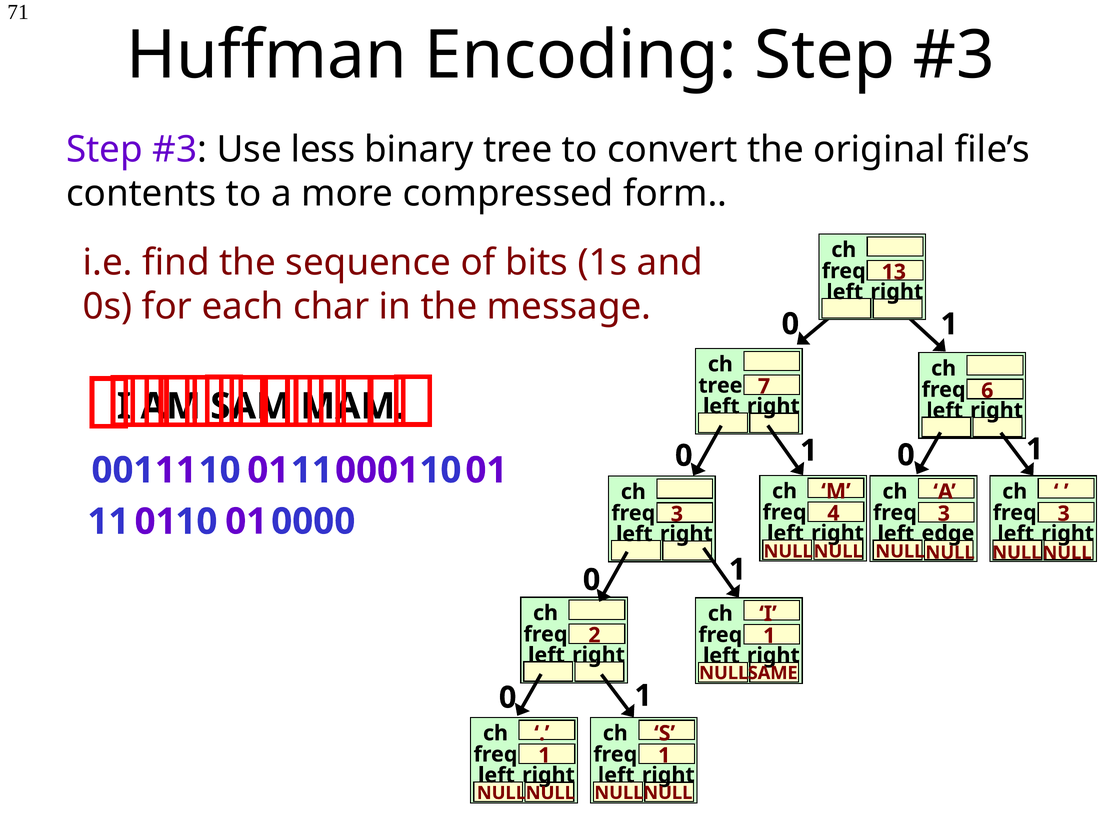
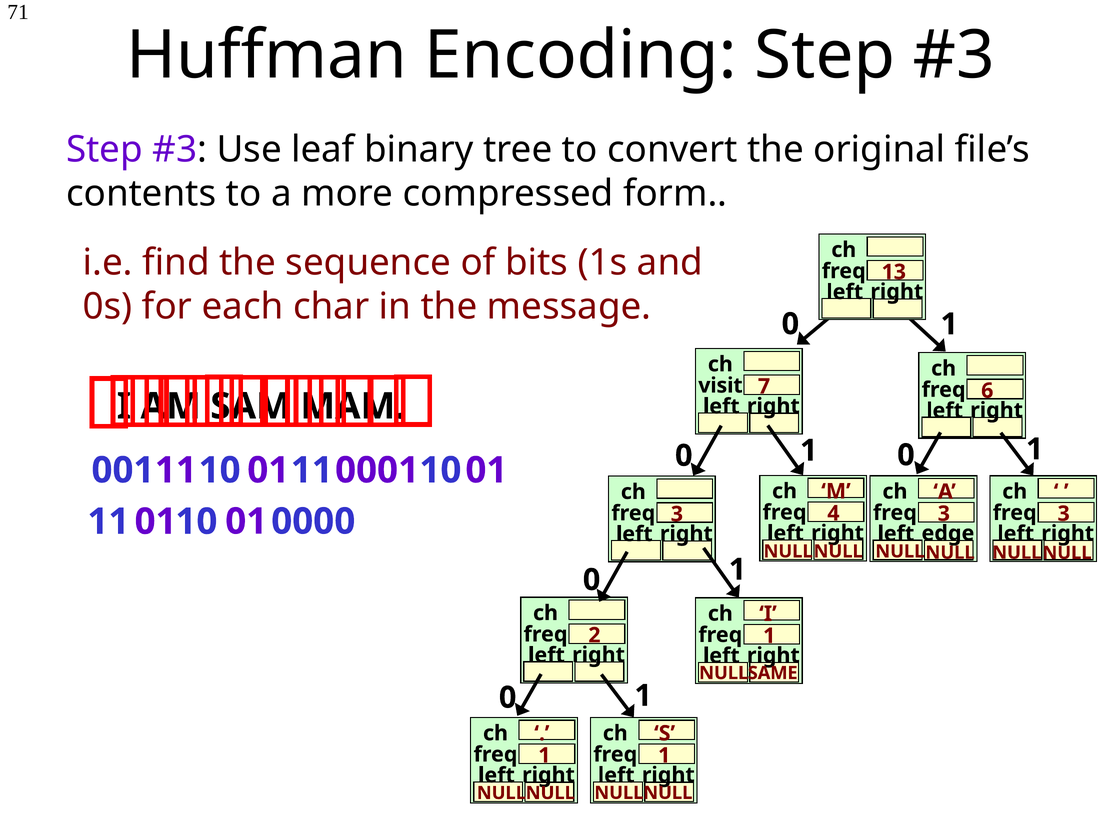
less: less -> leaf (323, 150)
tree: tree -> visit (720, 386)
